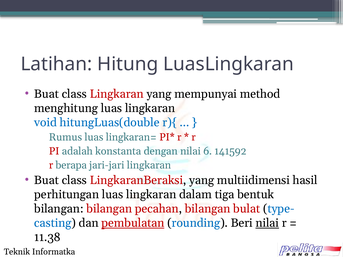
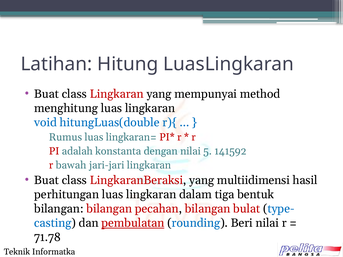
6: 6 -> 5 (208, 151)
berapa: berapa -> bawah (71, 165)
nilai underline: present -> none (267, 223)
11.38: 11.38 -> 71.78 (48, 237)
